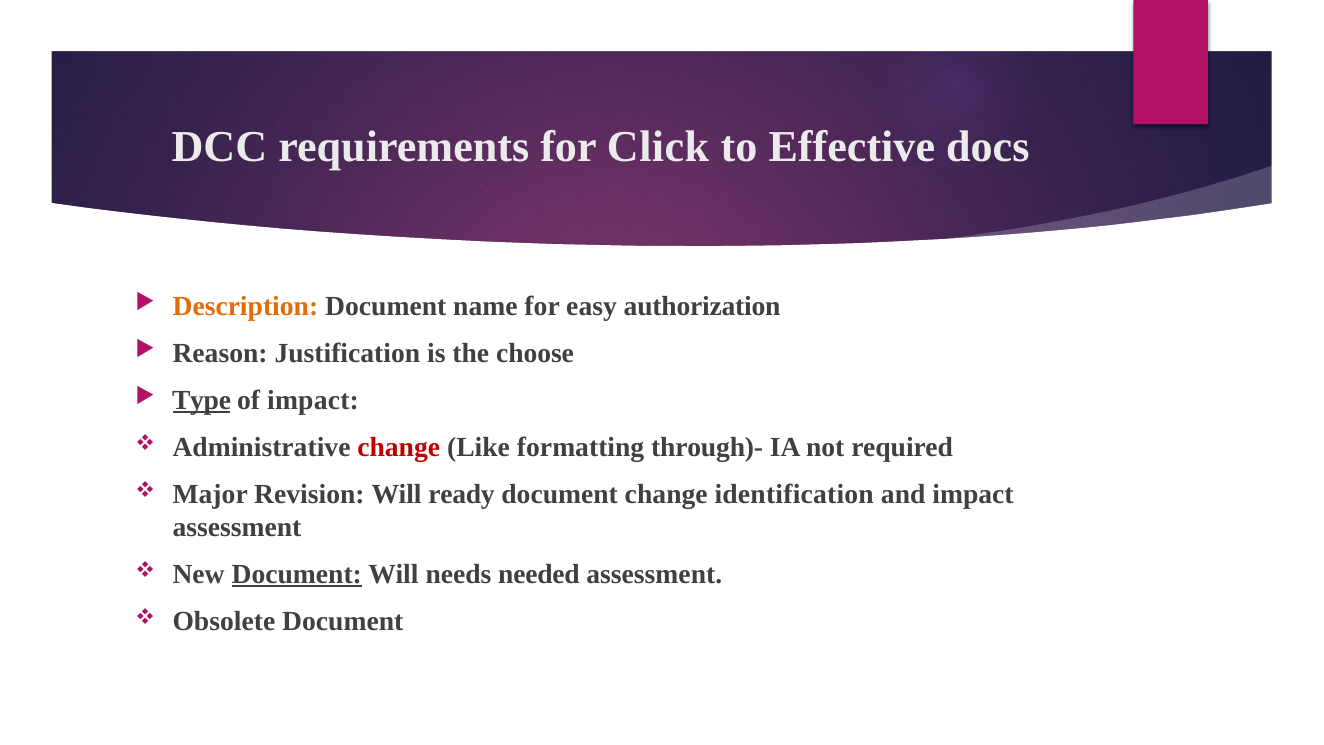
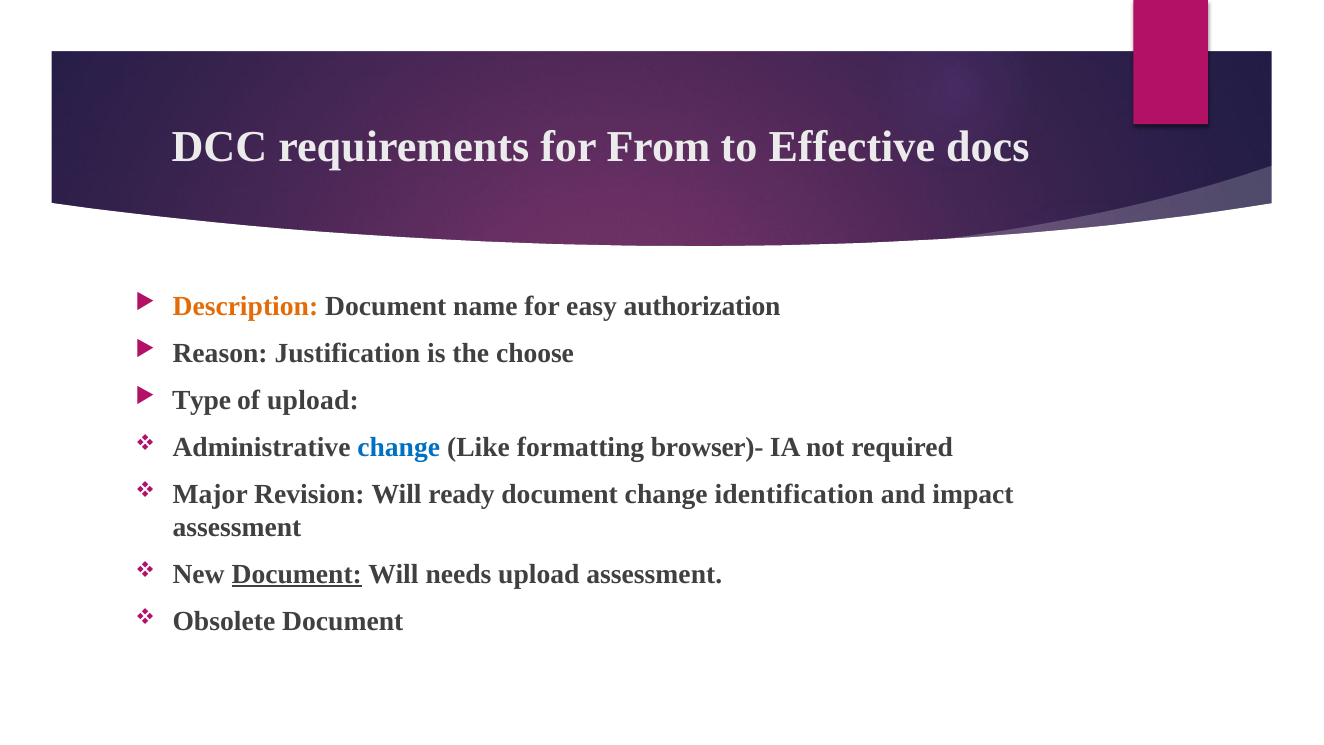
Click: Click -> From (659, 147)
Type underline: present -> none (202, 400)
of impact: impact -> upload (313, 400)
change colour: red -> blue (399, 447)
through)-: through)- -> browser)- (707, 447)
needs needed: needed -> upload (539, 574)
